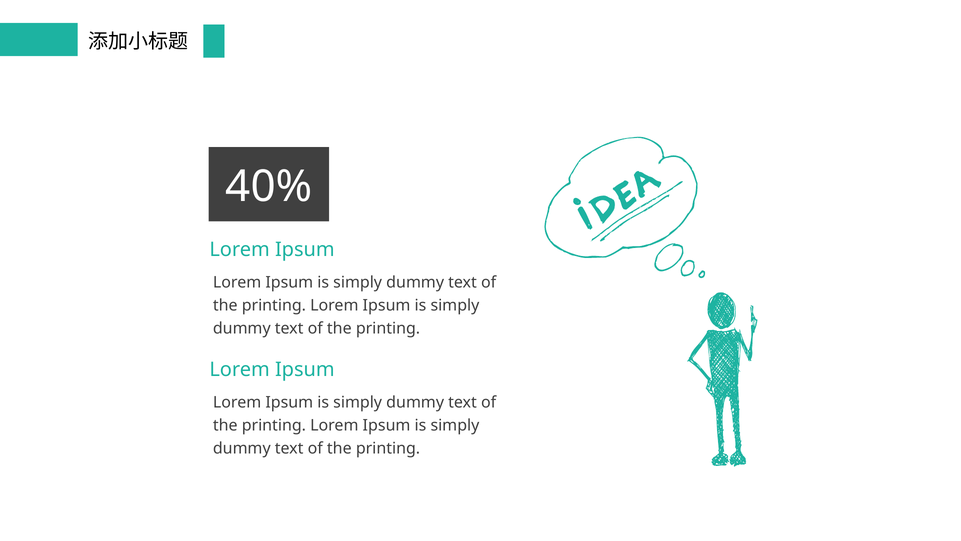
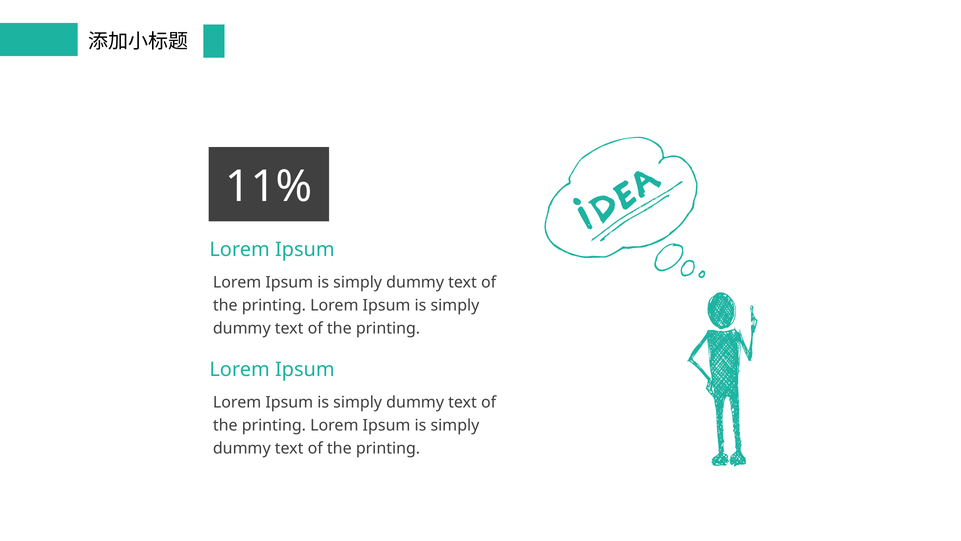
40%: 40% -> 11% (269, 187)
